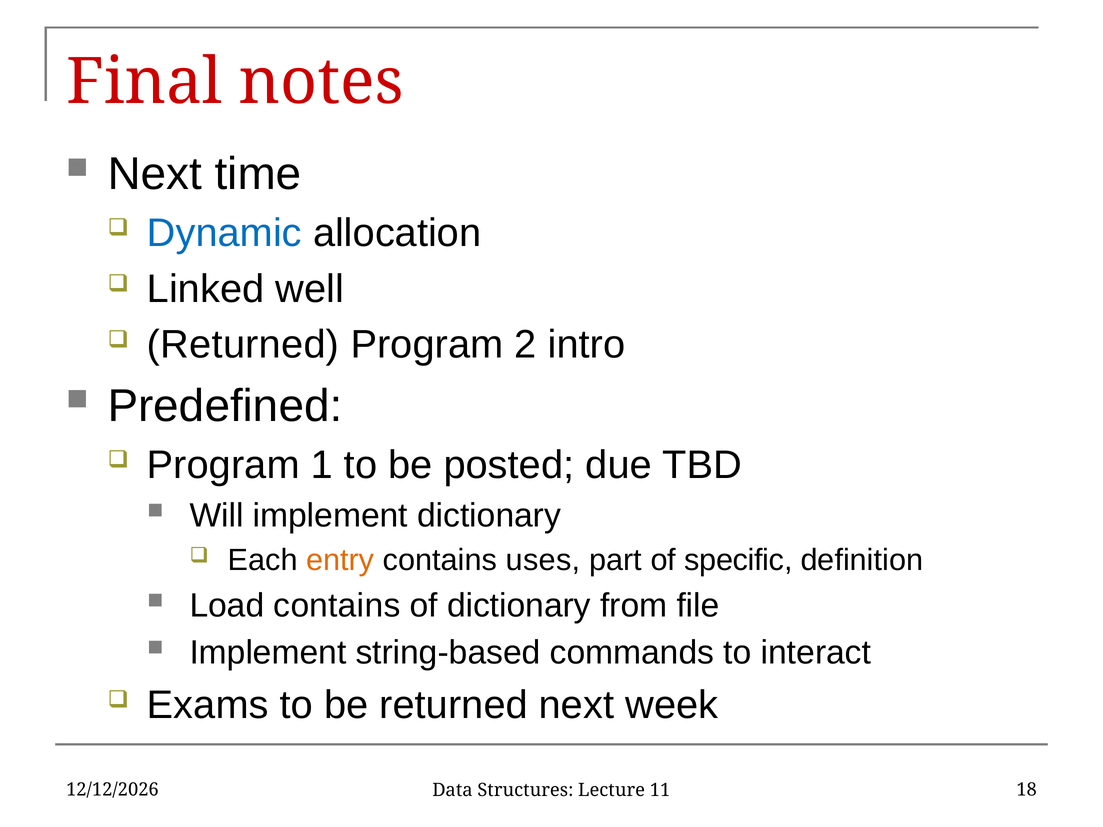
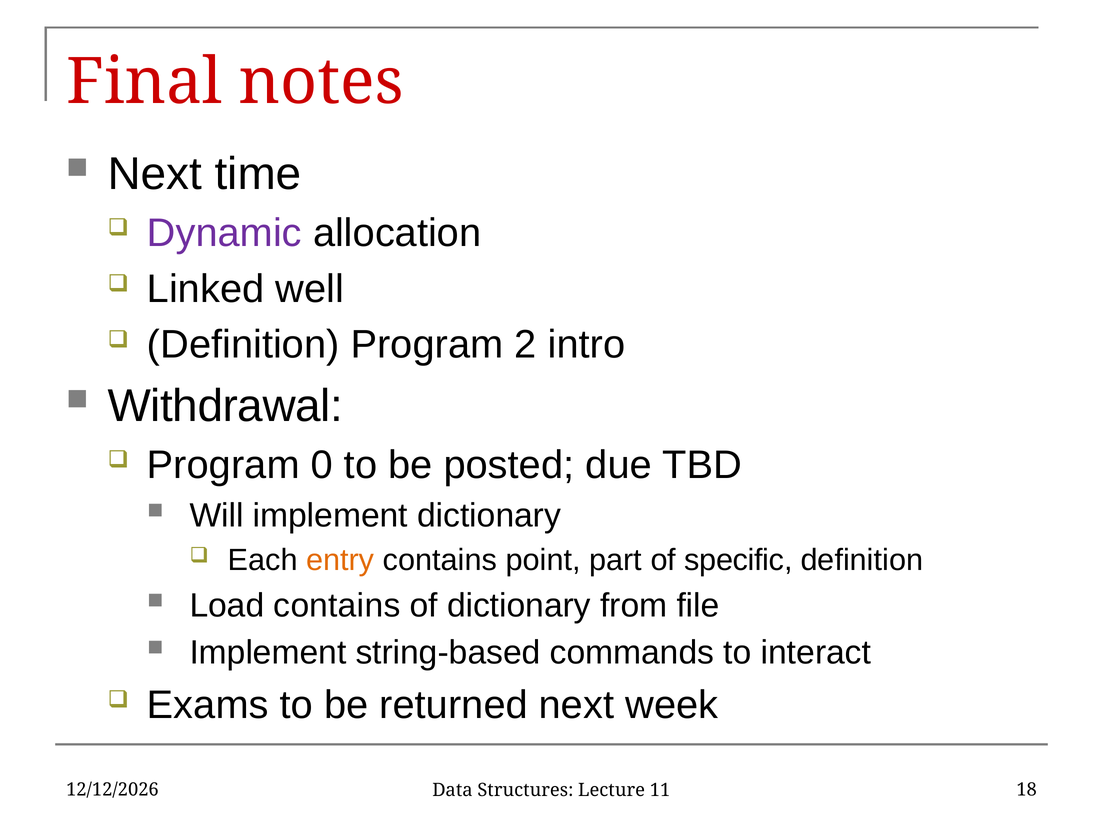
Dynamic colour: blue -> purple (224, 233)
Returned: Returned -> Definition (243, 345)
Predefined: Predefined -> Withdrawal (225, 406)
1: 1 -> 0 (322, 465)
uses: uses -> point (543, 560)
